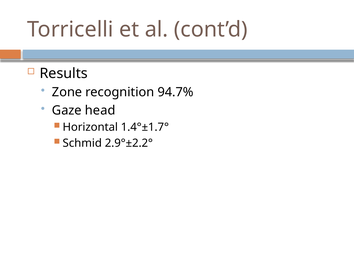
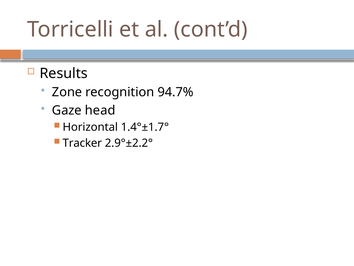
Schmid: Schmid -> Tracker (82, 143)
